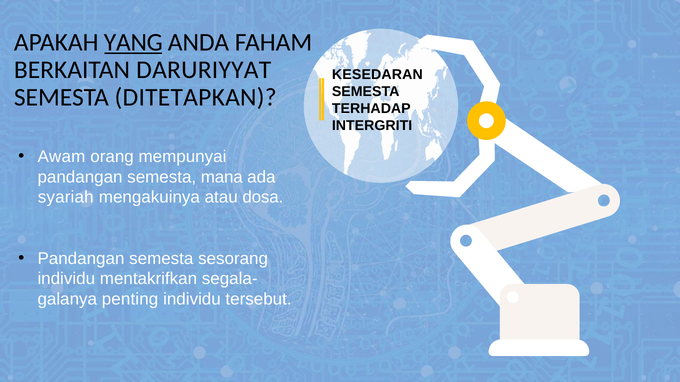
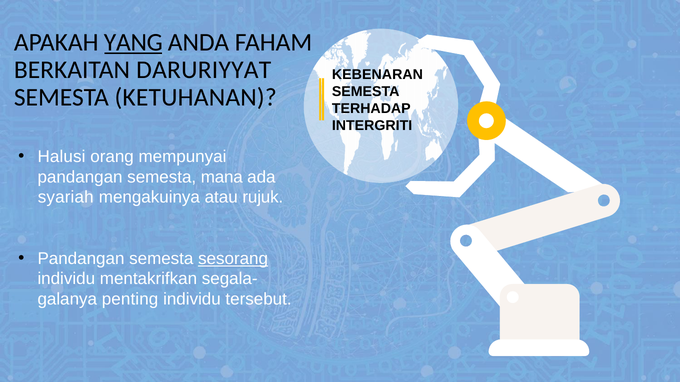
KESEDARAN: KESEDARAN -> KEBENARAN (377, 75)
DITETAPKAN: DITETAPKAN -> KETUHANAN (196, 97)
Awam: Awam -> Halusi (61, 157)
dosa: dosa -> rujuk (263, 198)
sesorang underline: none -> present (233, 259)
